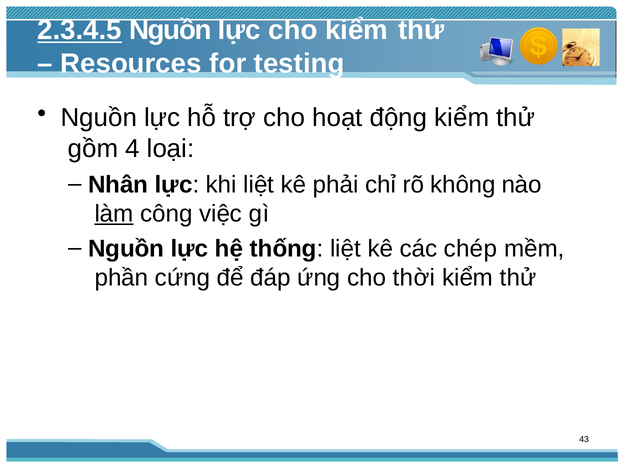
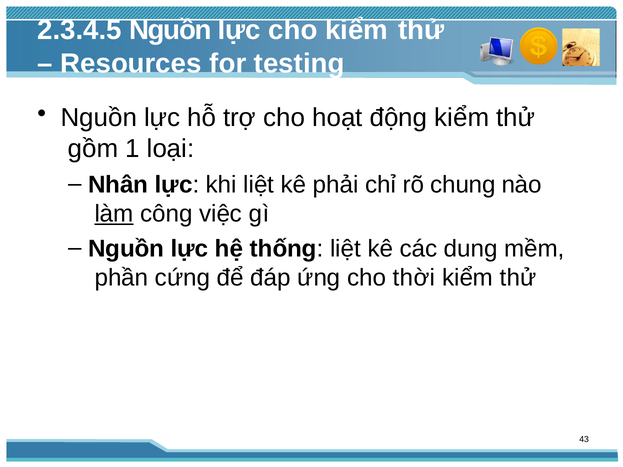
2.3.4.5 underline: present -> none (80, 30)
4: 4 -> 1 (133, 149)
không: không -> chung (463, 185)
chép: chép -> dung (471, 249)
